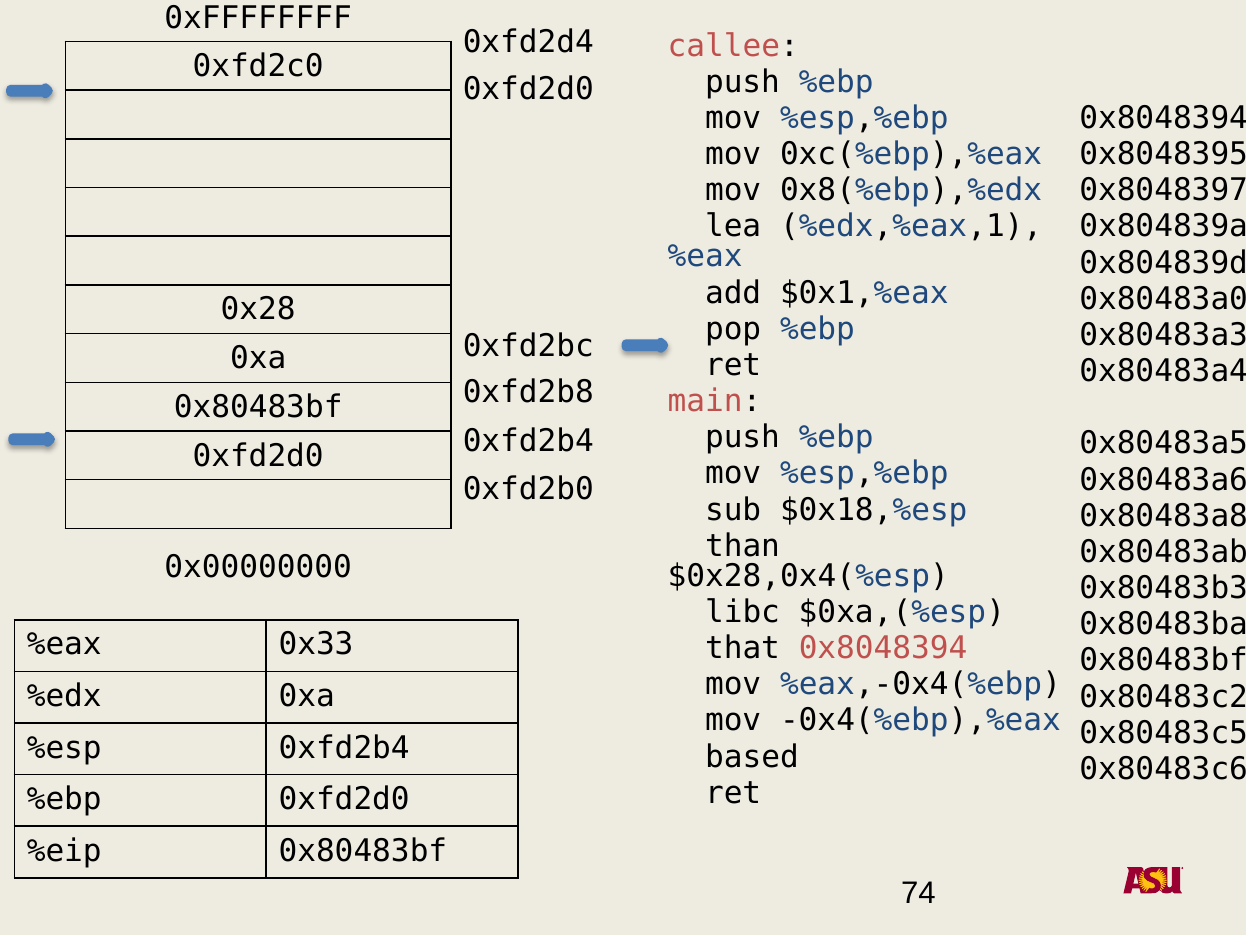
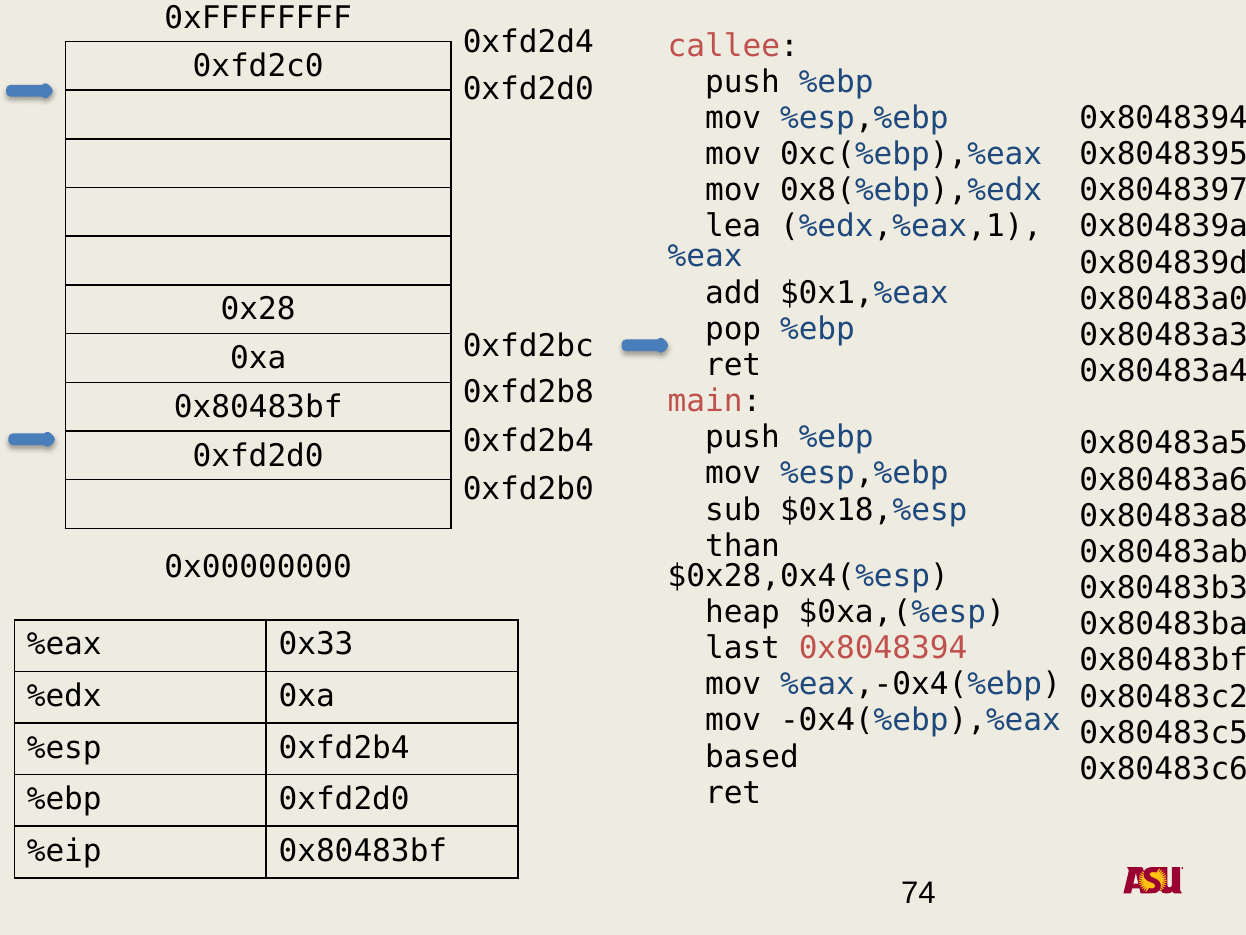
libc: libc -> heap (743, 612)
that: that -> last (743, 648)
